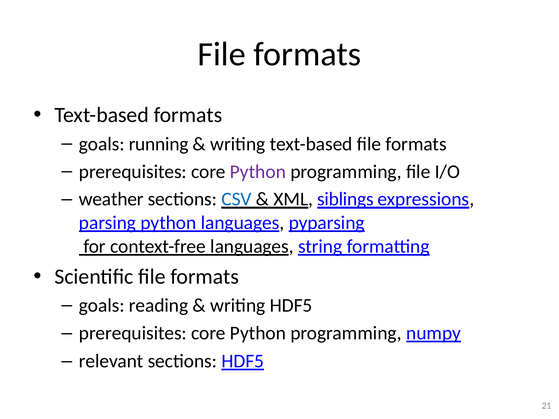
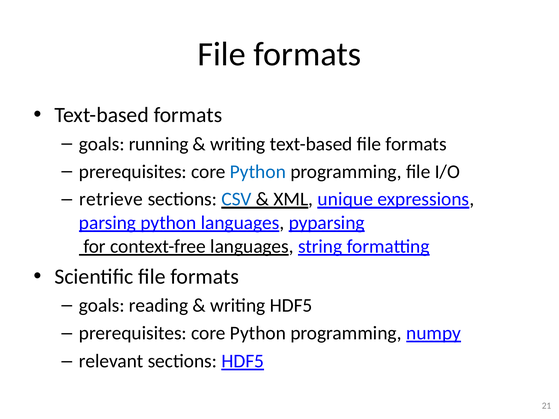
Python colour: purple -> blue (258, 172)
weather: weather -> retrieve (111, 199)
siblings: siblings -> unique (345, 199)
